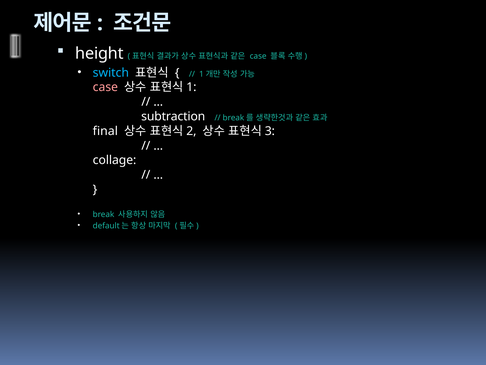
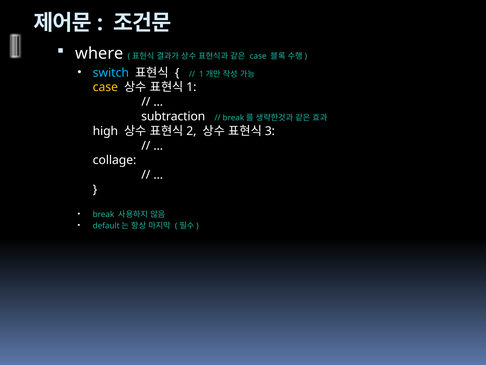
height: height -> where (99, 53)
case colour: pink -> yellow (105, 87)
final: final -> high (105, 131)
